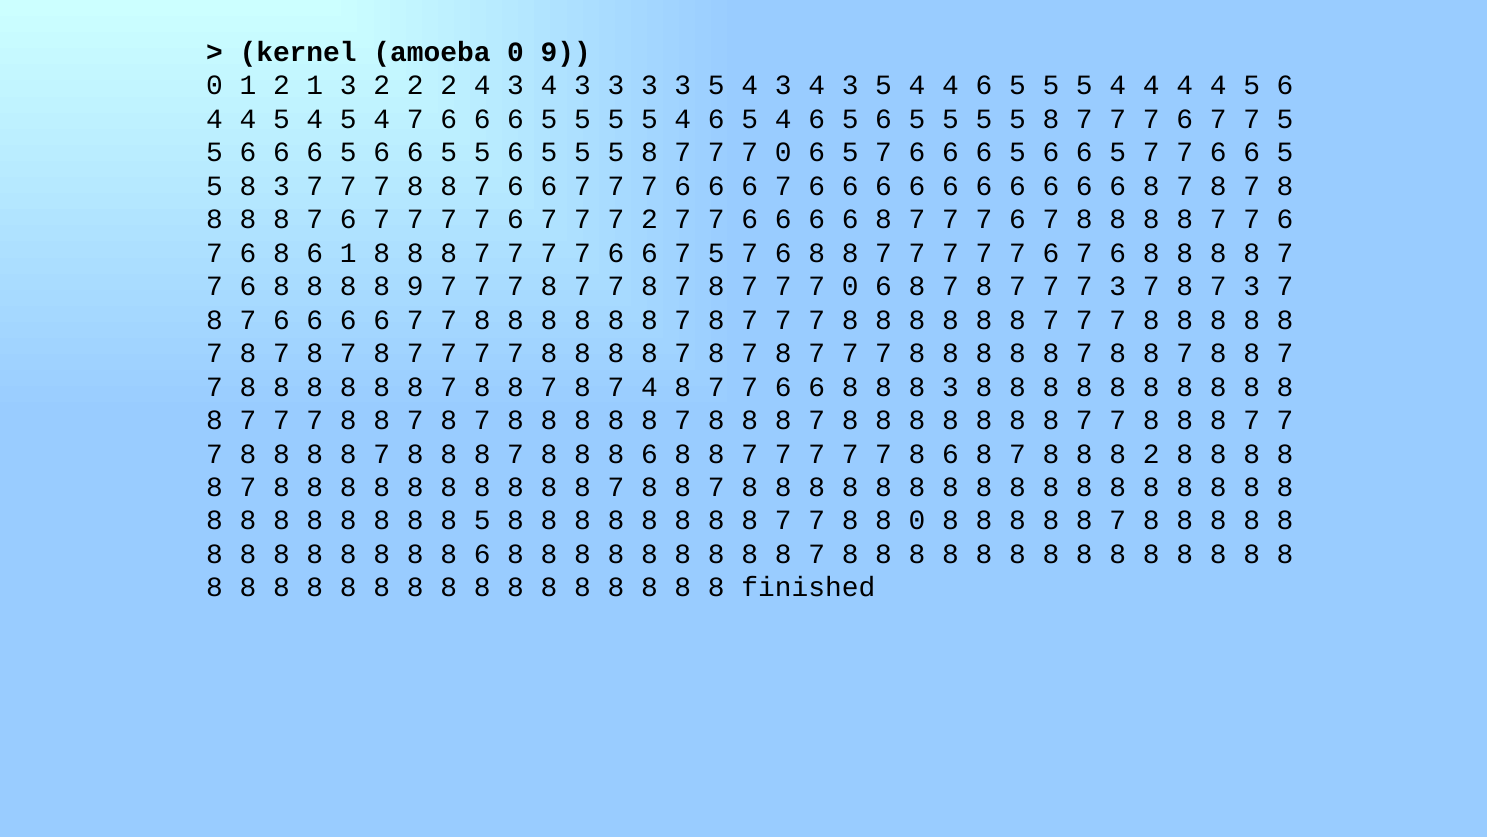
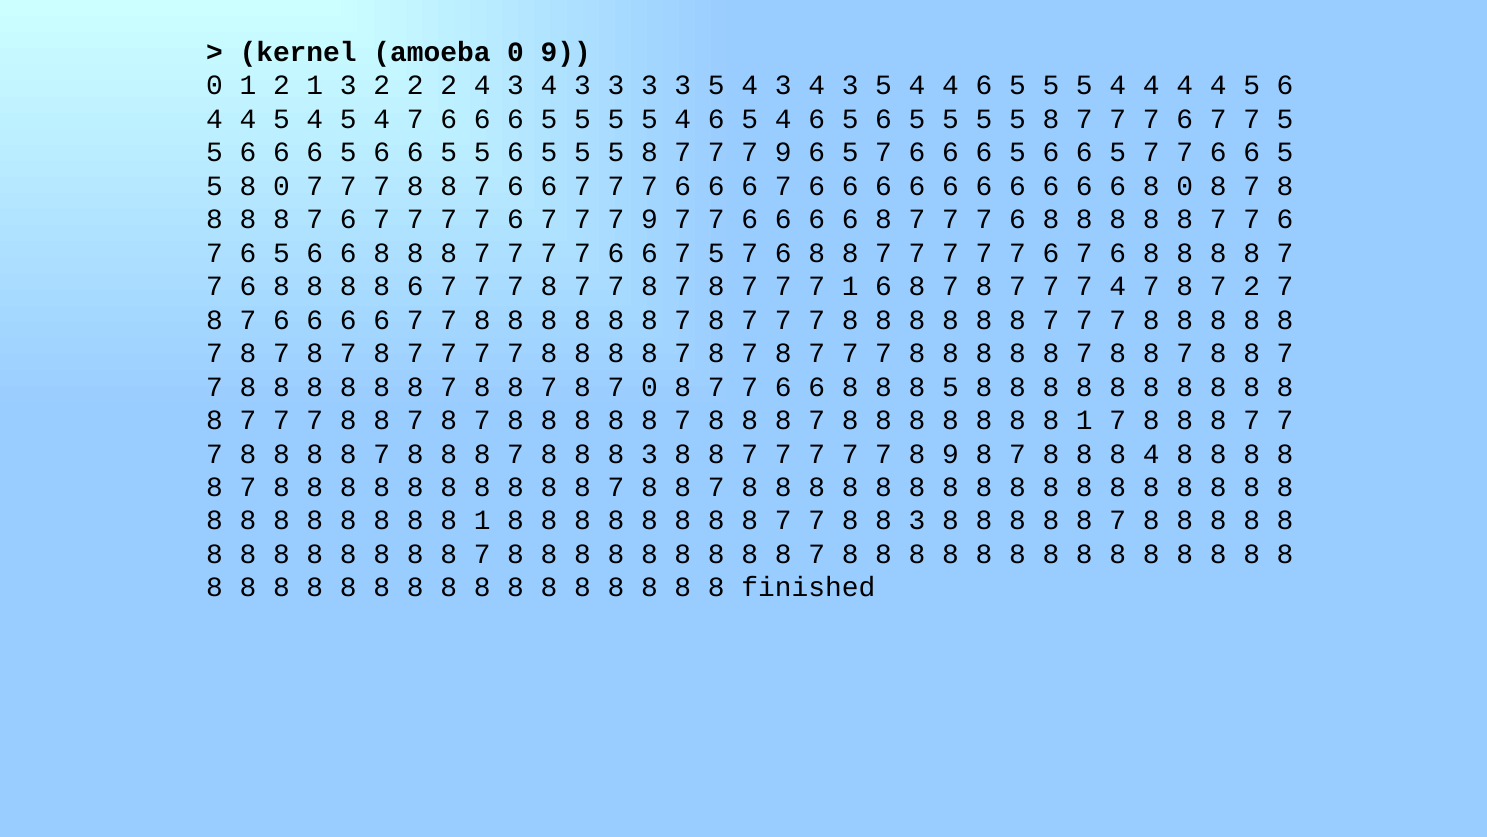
0: 0 -> 9 (783, 152)
5 8 3: 3 -> 0 (281, 186)
7: 7 -> 0 (1185, 186)
2: 2 -> 9 (649, 219)
7: 7 -> 8 (1051, 219)
8: 8 -> 5 (281, 253)
1: 1 -> 6 (348, 253)
8 9: 9 -> 6 (415, 286)
0: 0 -> 1 (850, 286)
7 7 3: 3 -> 4 (1118, 286)
8 7 3: 3 -> 2 (1252, 286)
7 4: 4 -> 0 (649, 387)
8 8 3: 3 -> 5 (951, 387)
7: 7 -> 1 (1084, 420)
6: 6 -> 3 (649, 453)
7 8 6: 6 -> 9 (951, 453)
8 2: 2 -> 4 (1151, 453)
5: 5 -> 1 (482, 520)
7 8 8 0: 0 -> 3 (917, 520)
6: 6 -> 7 (482, 554)
